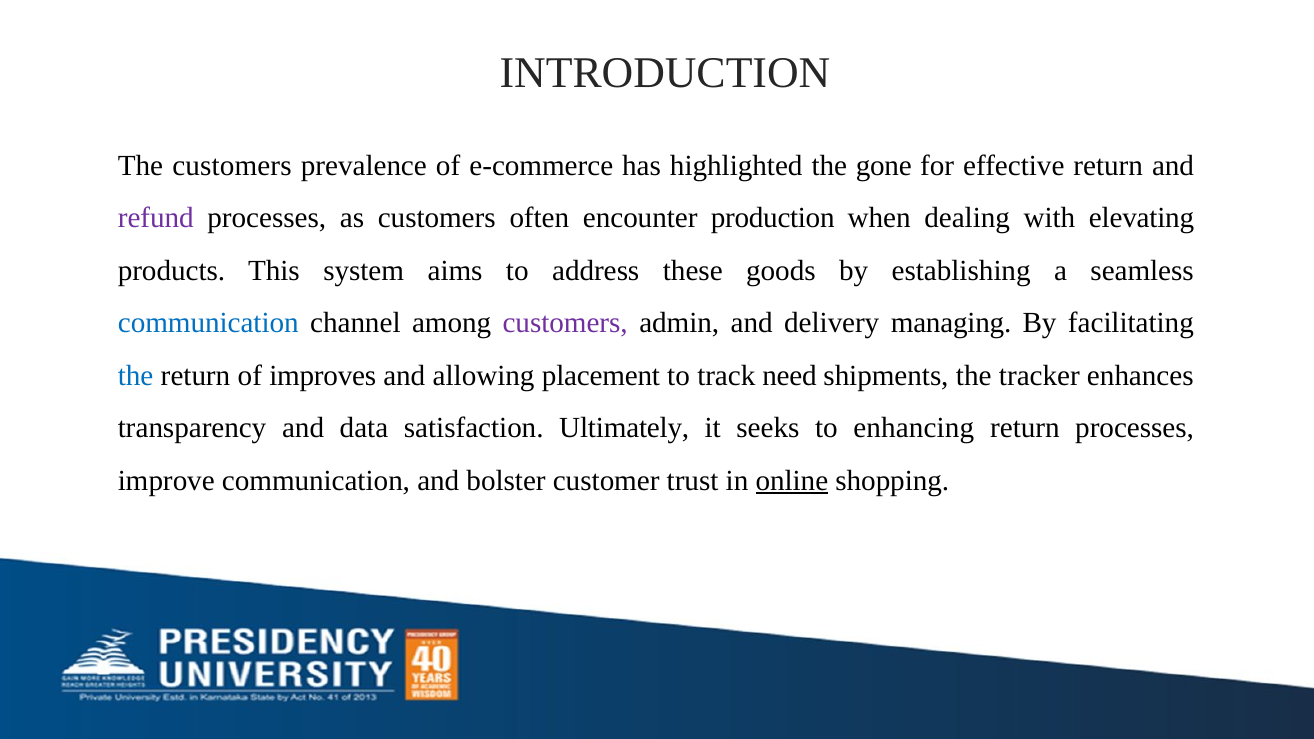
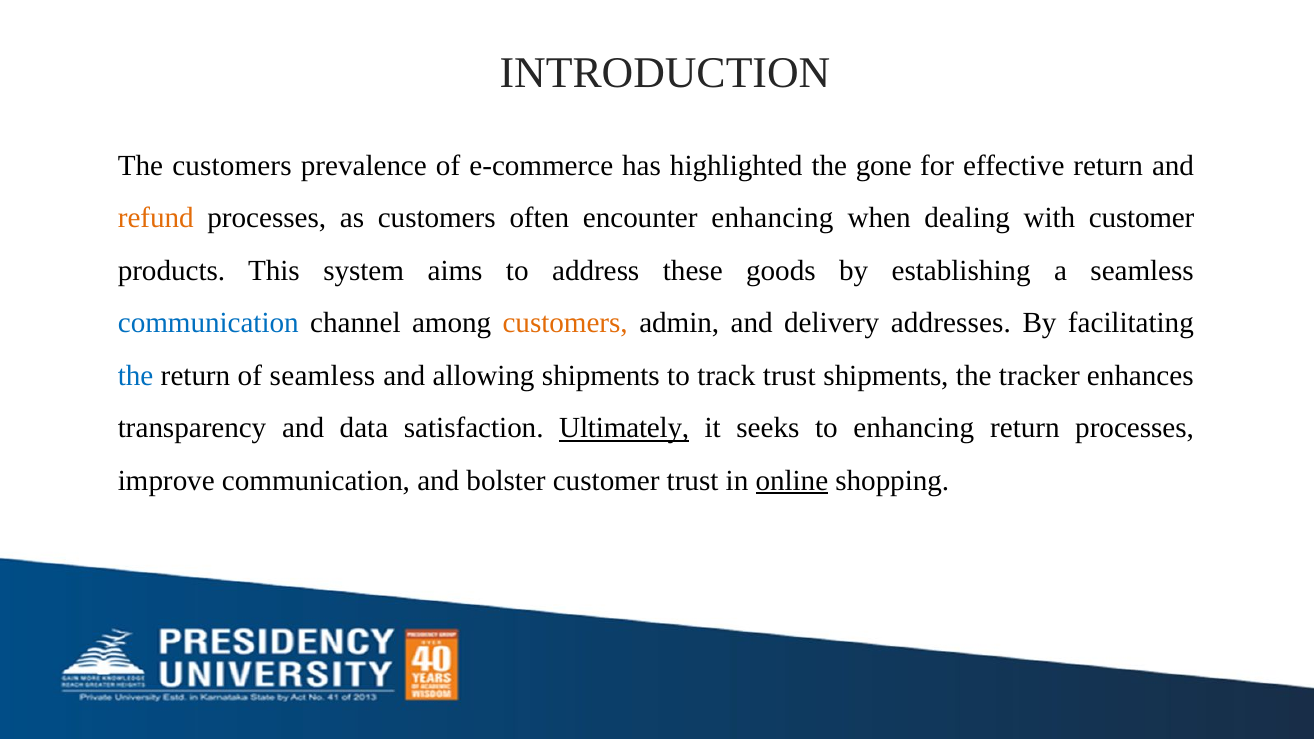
refund colour: purple -> orange (156, 218)
encounter production: production -> enhancing (772, 218)
with elevating: elevating -> customer (1142, 218)
customers colour: purple -> orange (565, 323)
managing: managing -> addresses (951, 323)
of improves: improves -> seamless (322, 376)
allowing placement: placement -> shipments (601, 376)
track need: need -> trust (789, 376)
Ultimately underline: none -> present (624, 428)
